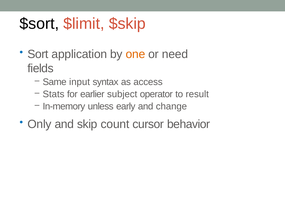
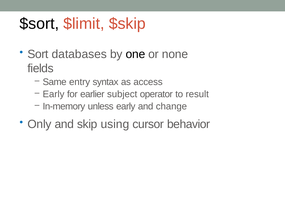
application: application -> databases (79, 54)
one colour: orange -> black (135, 54)
need: need -> none (175, 54)
input: input -> entry (80, 82)
Stats: Stats -> Early (54, 94)
count: count -> using (115, 124)
